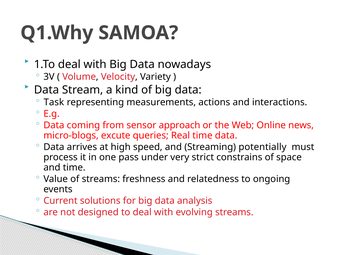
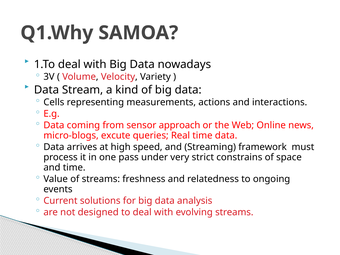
Task: Task -> Cells (54, 102)
potentially: potentially -> framework (263, 147)
